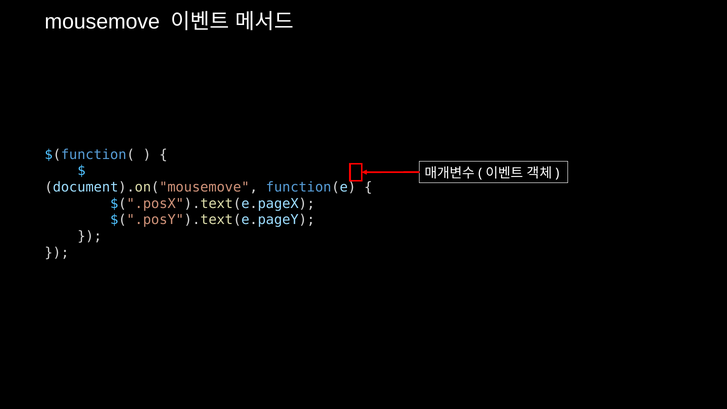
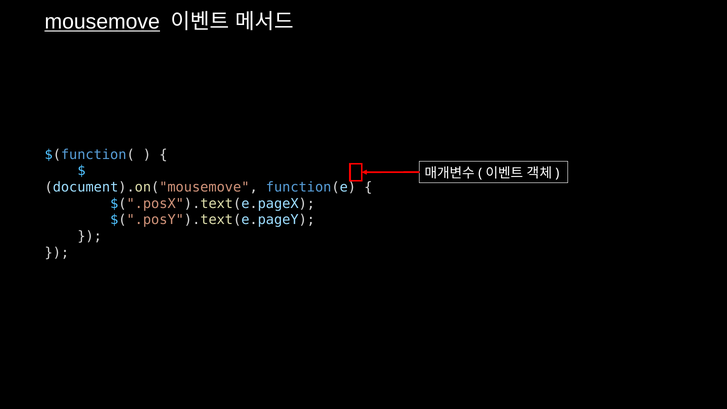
mousemove underline: none -> present (102, 22)
